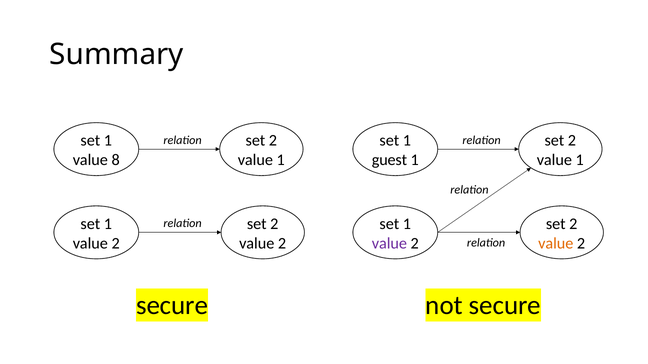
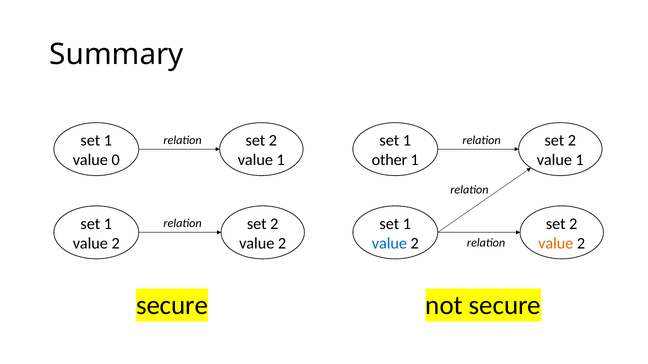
8: 8 -> 0 (116, 160)
guest: guest -> other (389, 160)
value colour: purple -> blue (389, 244)
